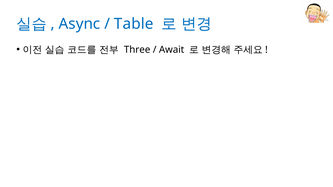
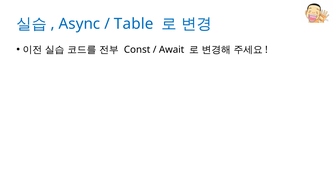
Three: Three -> Const (137, 50)
